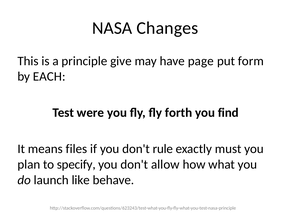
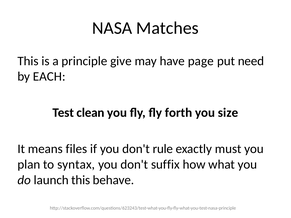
Changes: Changes -> Matches (167, 28)
form: form -> need (251, 61)
were: were -> clean (91, 113)
find: find -> size (228, 113)
specify: specify -> syntax (76, 165)
allow: allow -> suffix (165, 165)
launch like: like -> this (81, 180)
